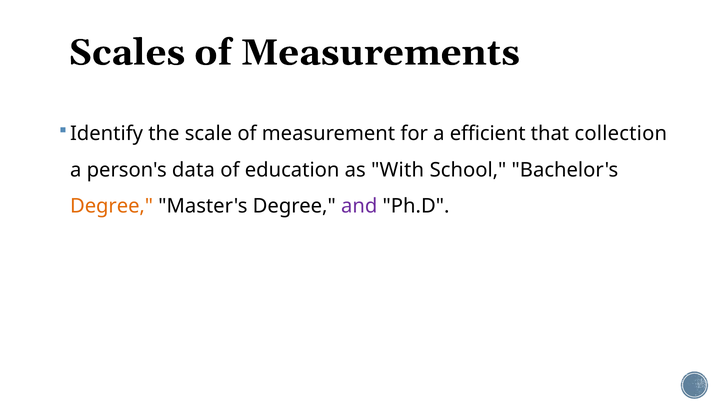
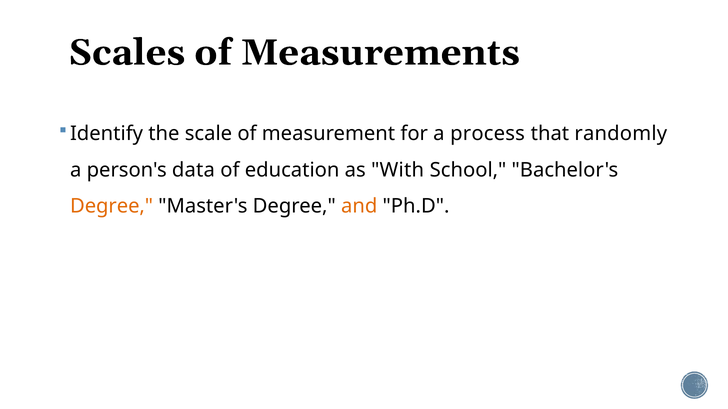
efficient: efficient -> process (488, 134)
collection: collection -> randomly (621, 134)
and colour: purple -> orange (359, 207)
